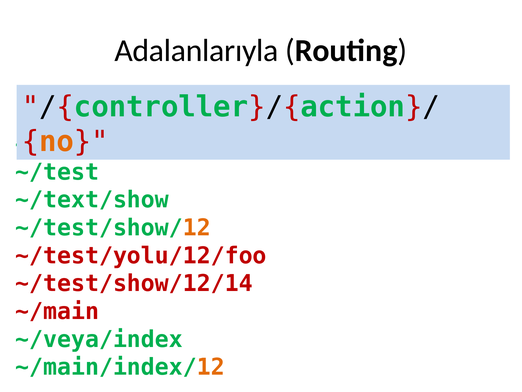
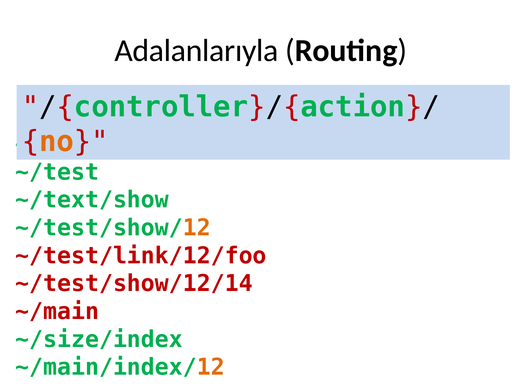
~/test/yolu/12/foo: ~/test/yolu/12/foo -> ~/test/link/12/foo (141, 255)
~/veya/index: ~/veya/index -> ~/size/index (99, 339)
